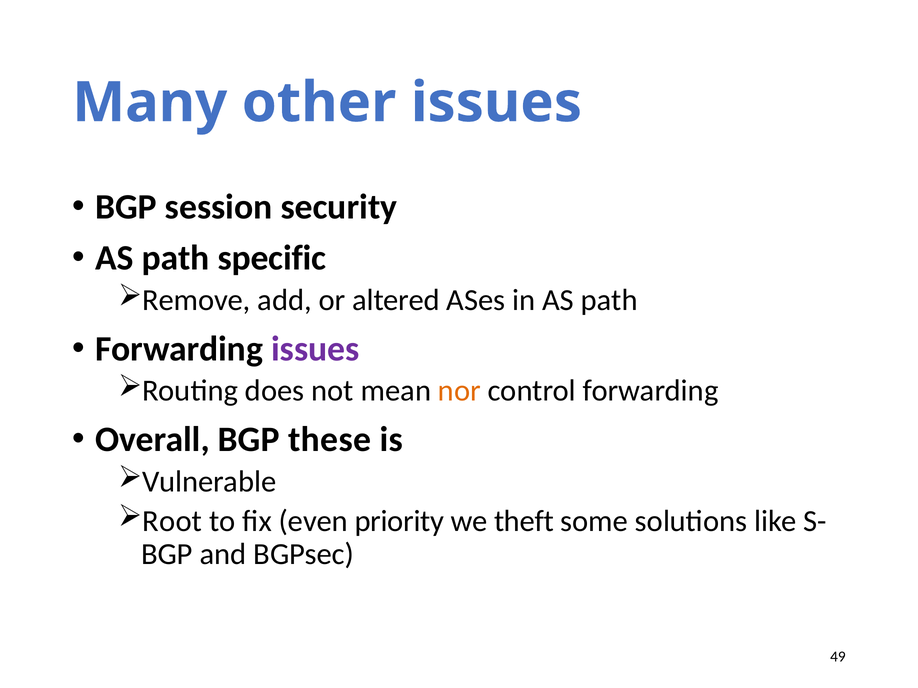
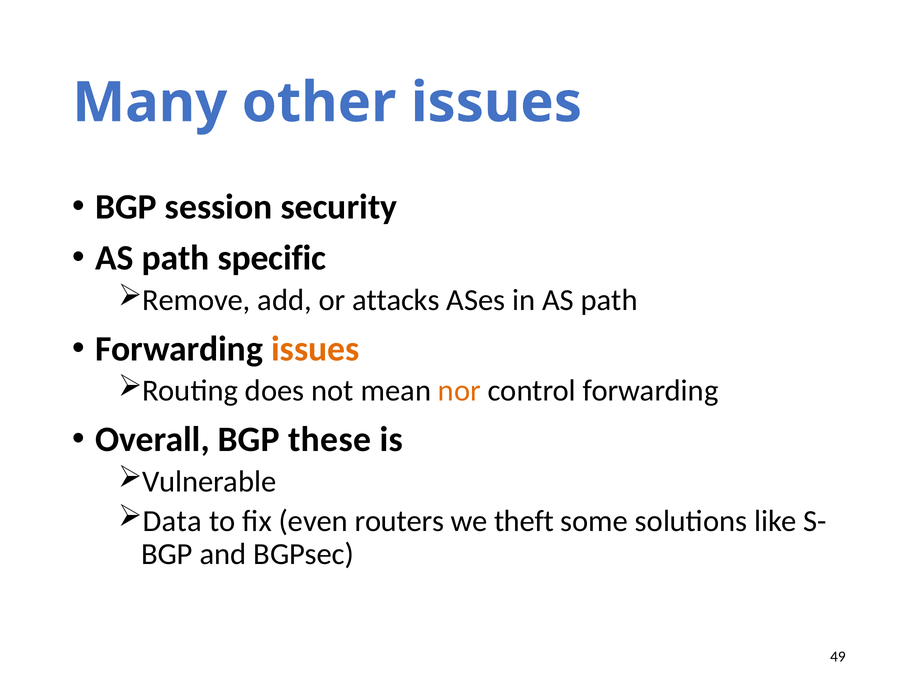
altered: altered -> attacks (396, 300)
issues colour: purple -> orange (315, 349)
Root: Root -> Data (172, 521)
priority: priority -> routers (399, 521)
